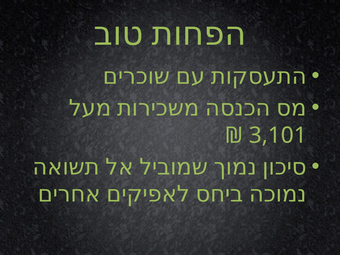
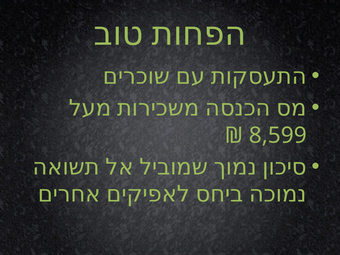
3,101: 3,101 -> 8,599 (278, 135)
